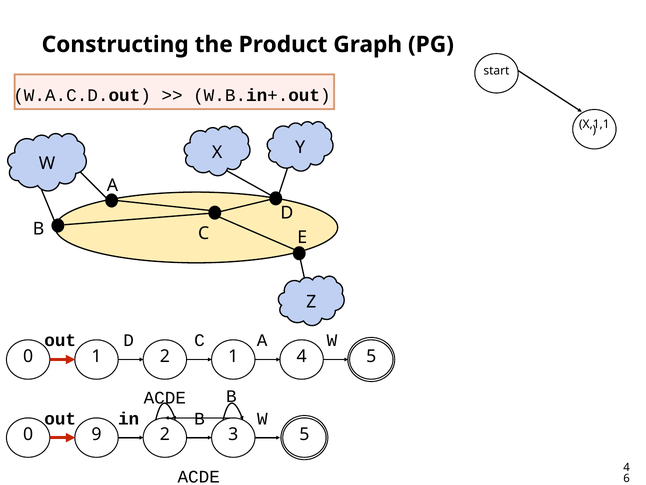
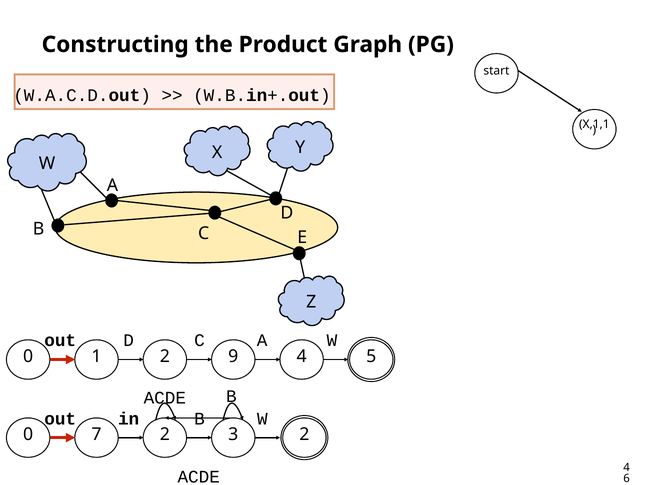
2 1: 1 -> 9 (233, 356)
9: 9 -> 7 (97, 434)
3 5: 5 -> 2 (304, 434)
